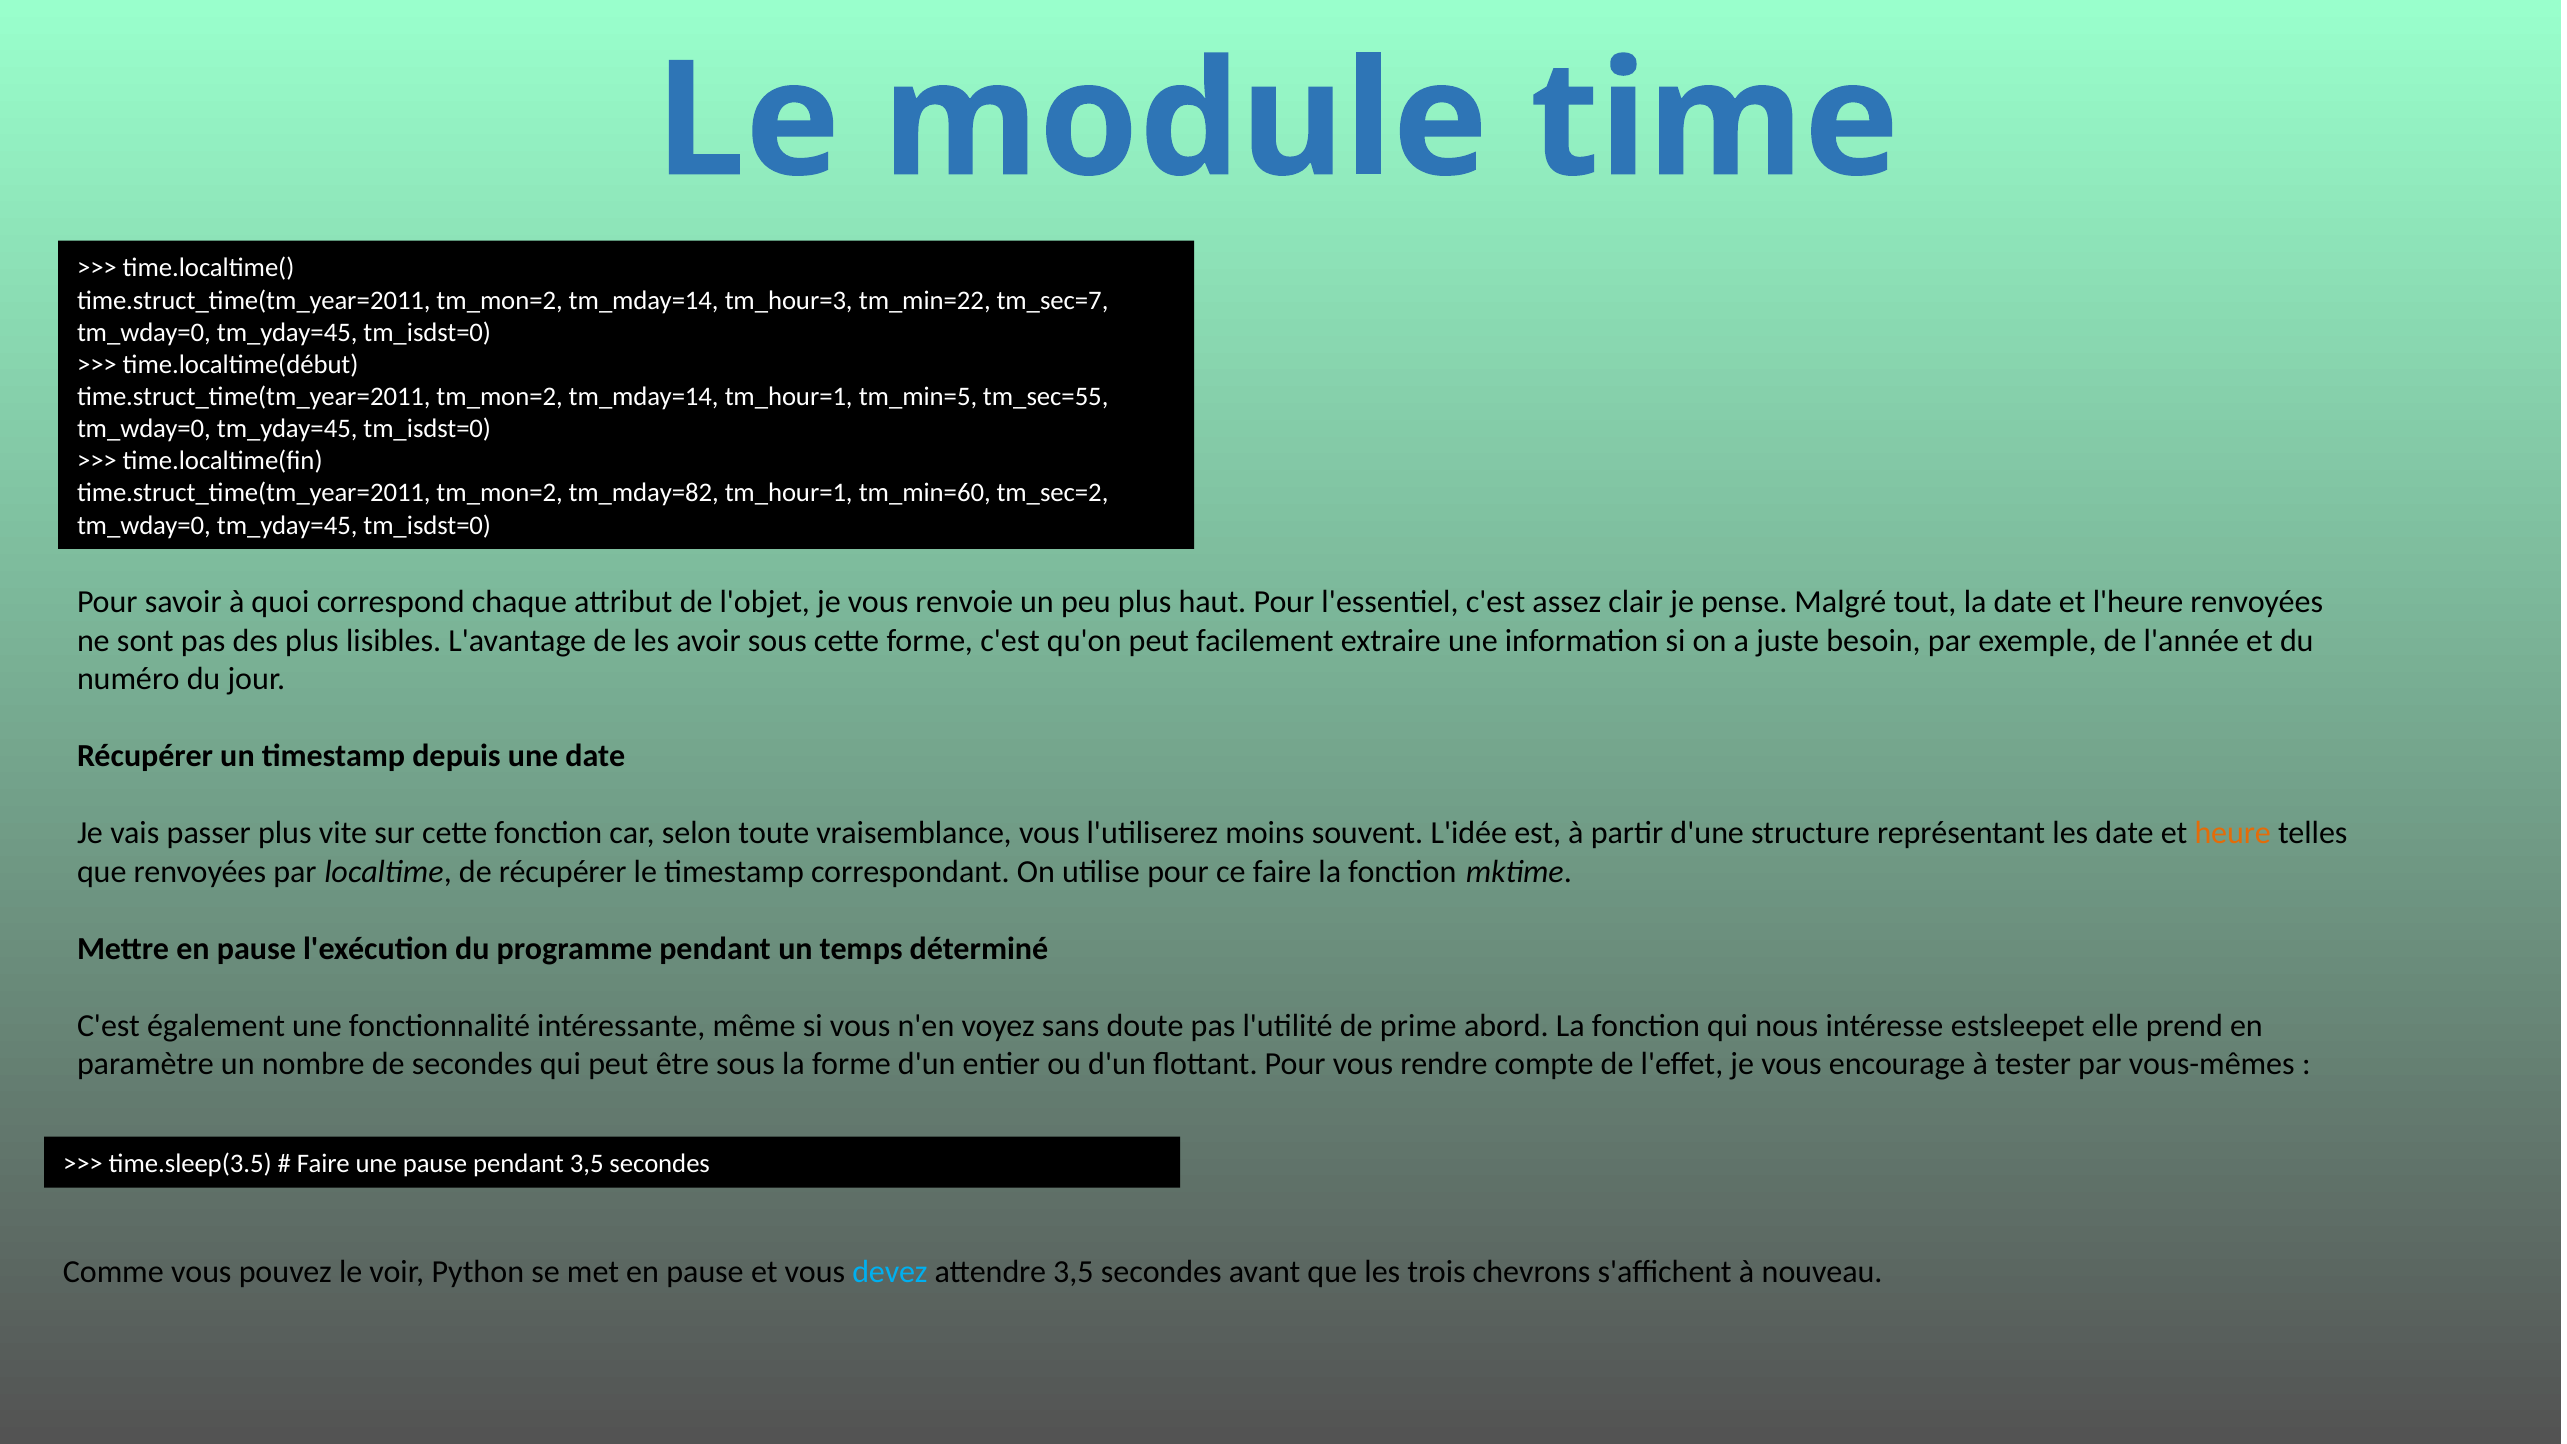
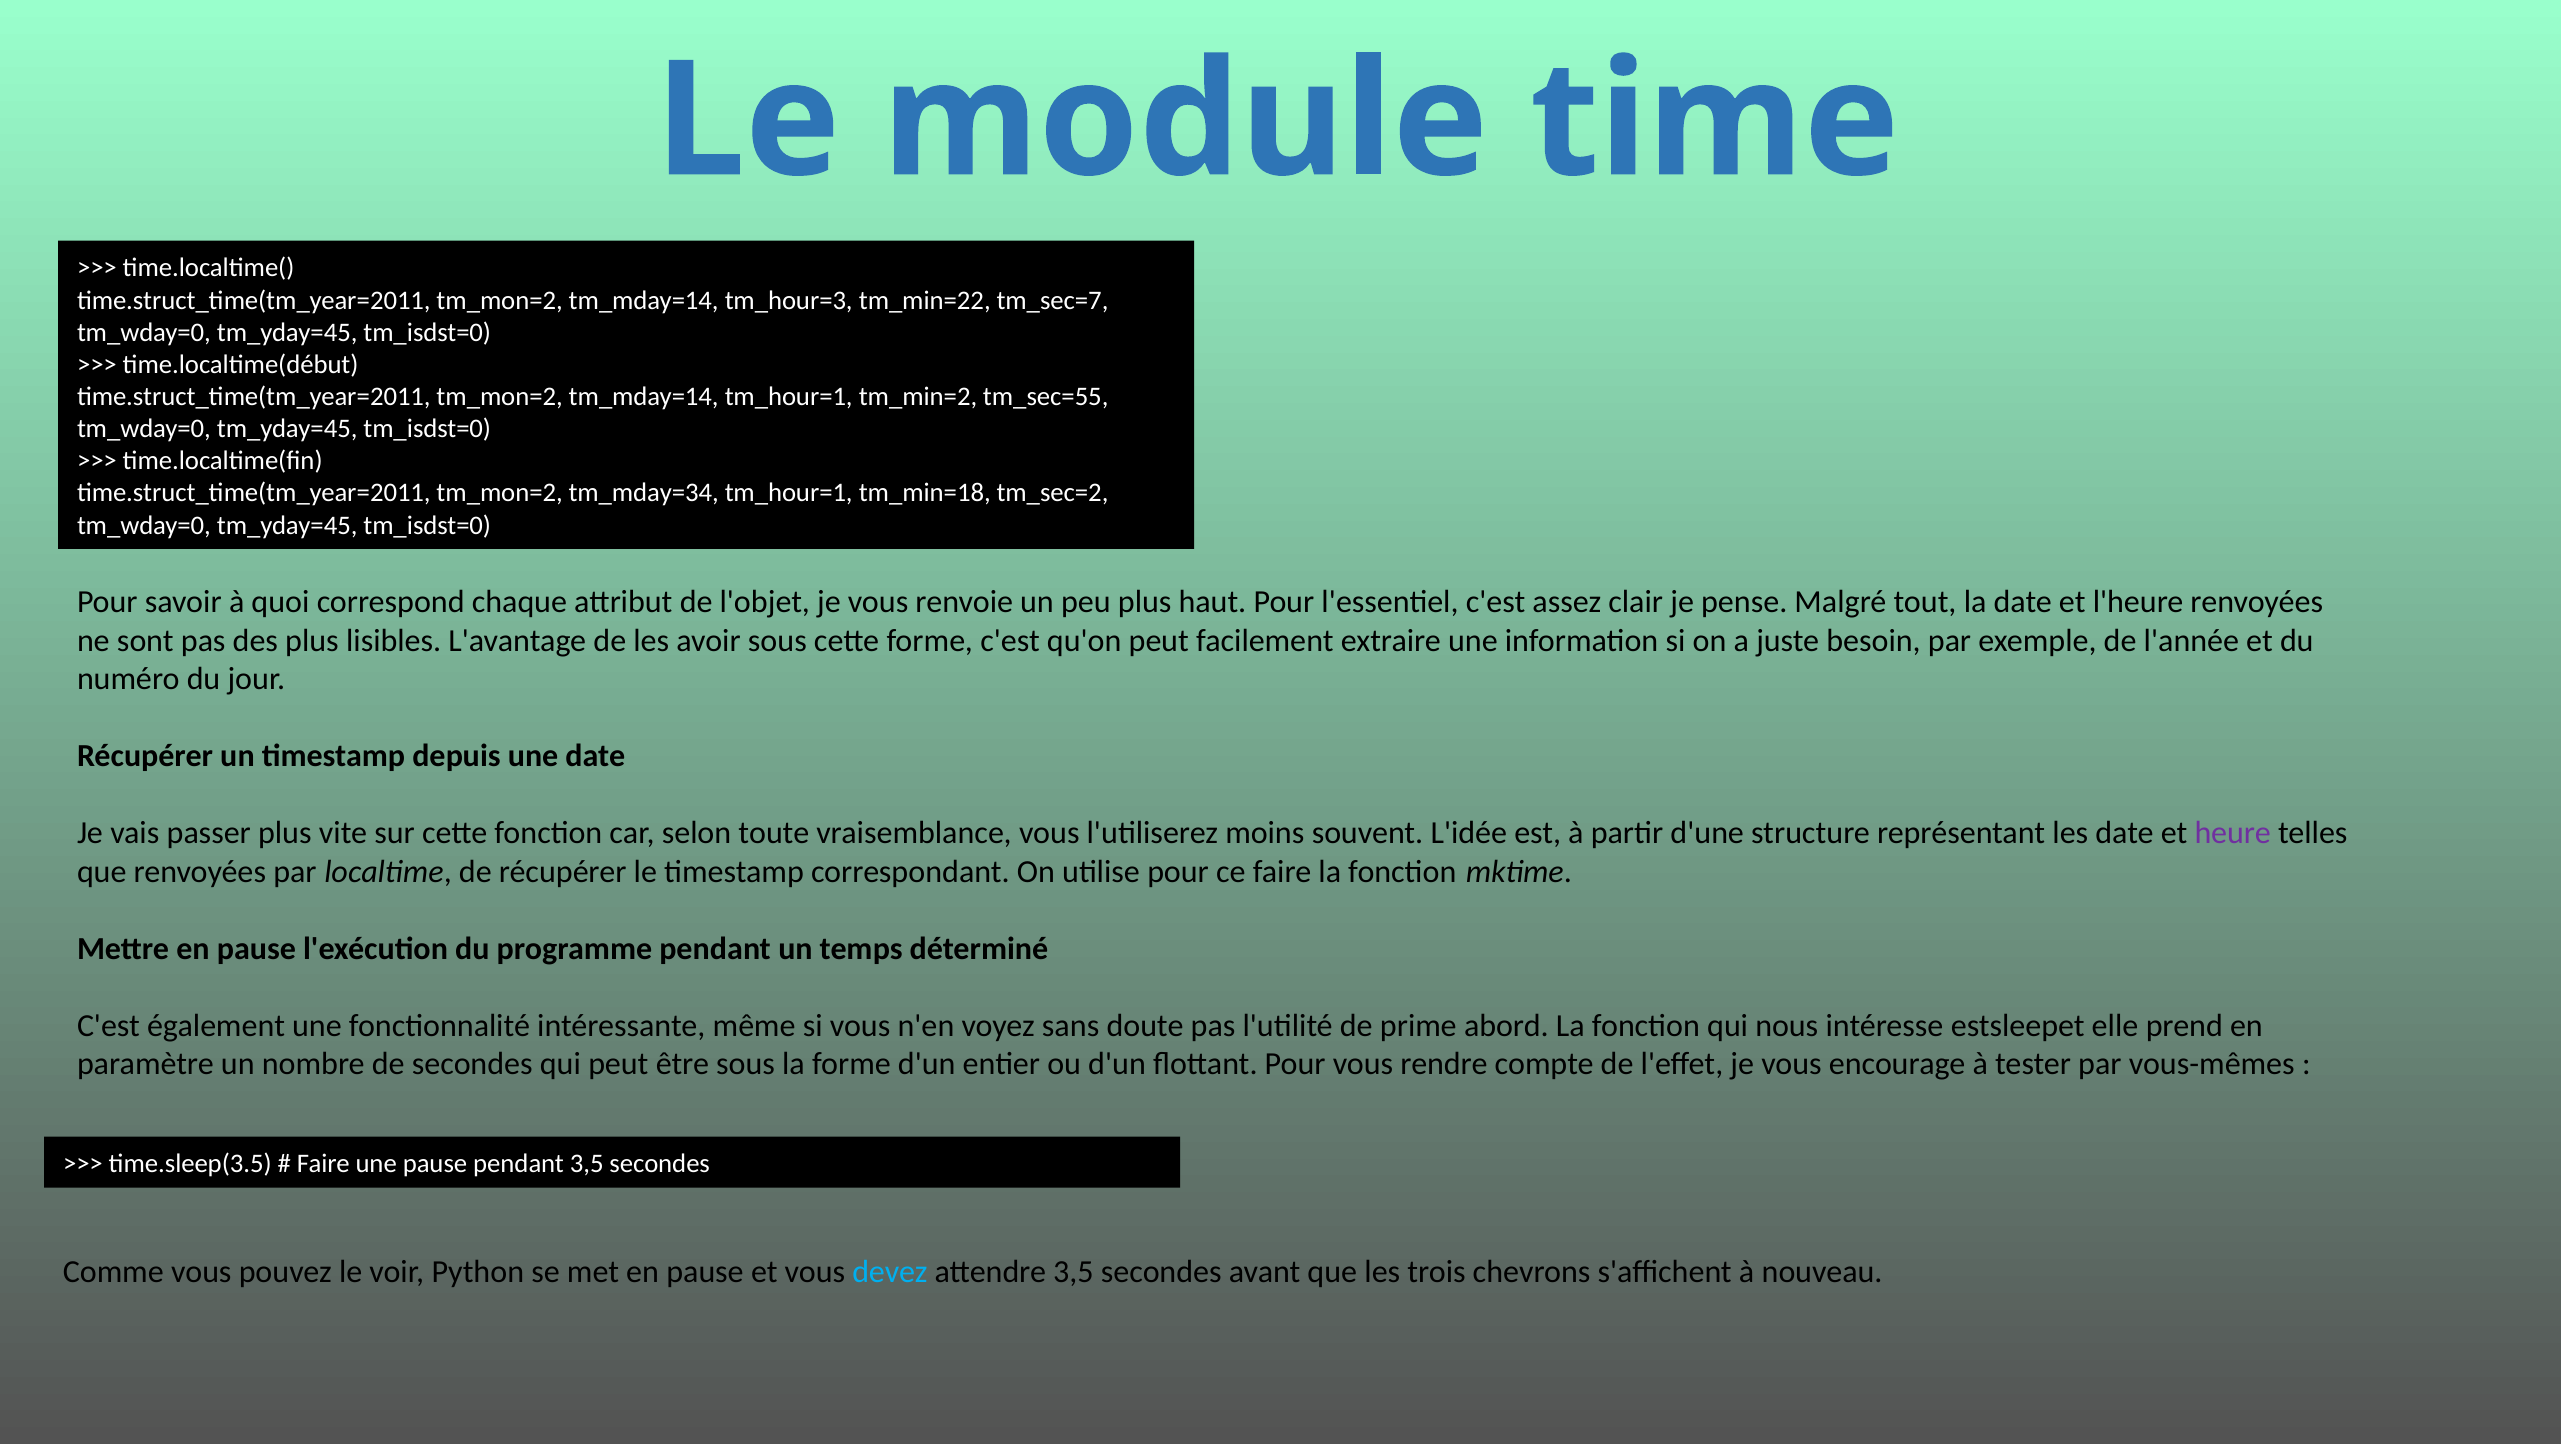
tm_min=5: tm_min=5 -> tm_min=2 (918, 397)
tm_mday=82: tm_mday=82 -> tm_mday=34 (644, 493)
tm_min=60: tm_min=60 -> tm_min=18 (925, 493)
heure colour: orange -> purple (2233, 833)
